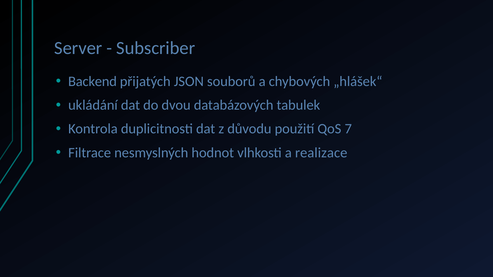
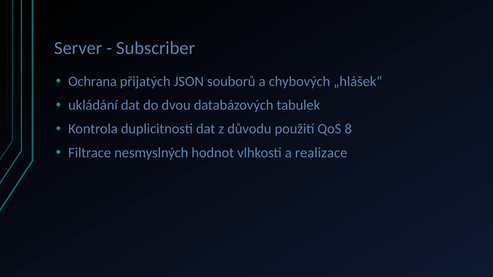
Backend: Backend -> Ochrana (93, 82)
7: 7 -> 8 (348, 129)
